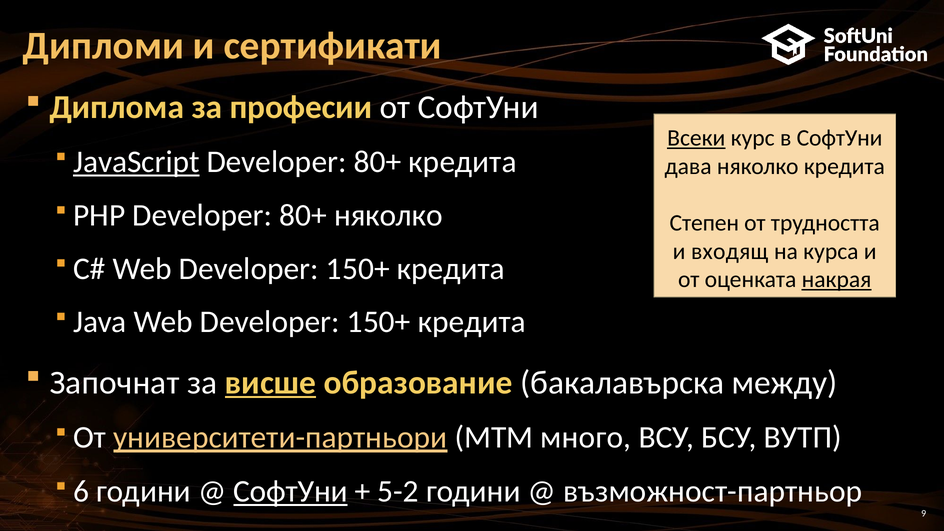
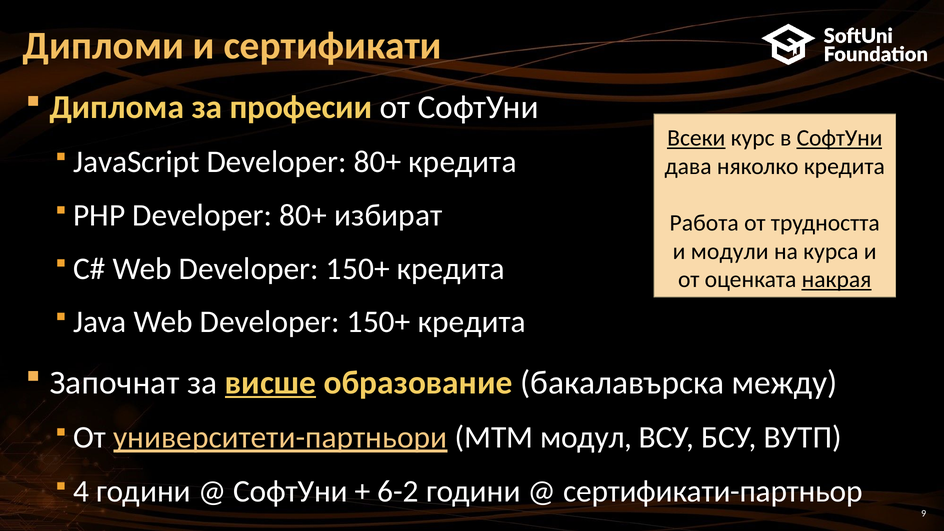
СофтУни underline: none -> present (840, 138)
JavaScript underline: present -> none (136, 162)
80+ няколко: няколко -> избират (388, 215)
Степен: Степен -> Работа (704, 223)
входящ: входящ -> модули (730, 251)
много: много -> модул (586, 437)
6: 6 -> 4 (81, 491)
СофтУни underline: present -> none (290, 491)
5-2: 5-2 -> 6-2 (398, 491)
възможност-партньор: възможност-партньор -> сертификати-партньор (713, 491)
